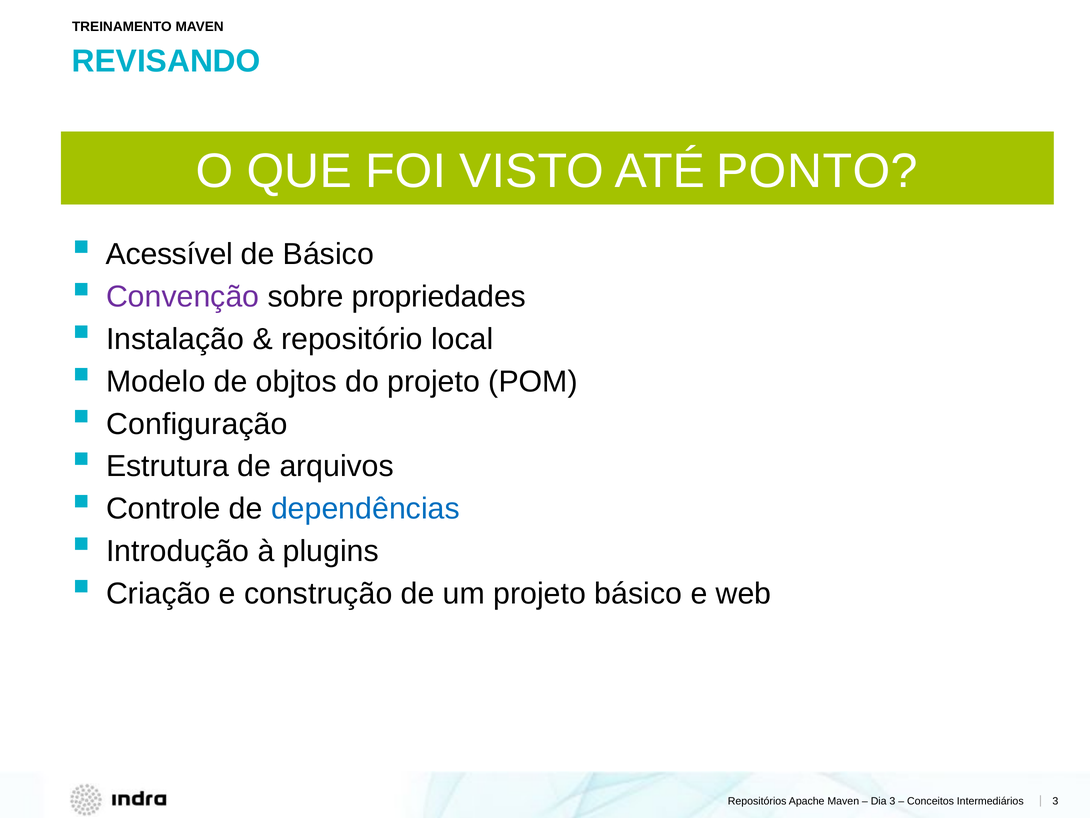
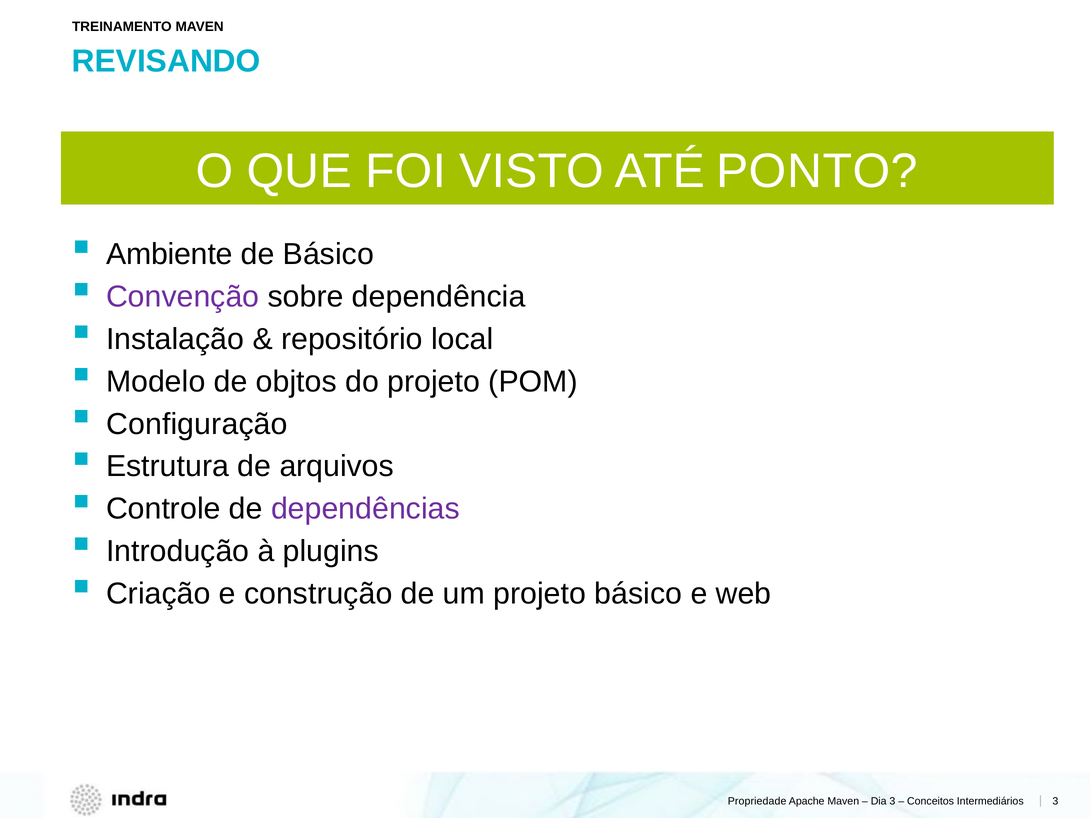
Acessível: Acessível -> Ambiente (169, 254)
propriedades: propriedades -> dependência (439, 297)
dependências colour: blue -> purple (365, 509)
Repositórios: Repositórios -> Propriedade (757, 801)
